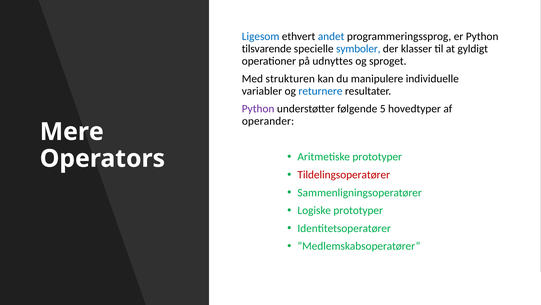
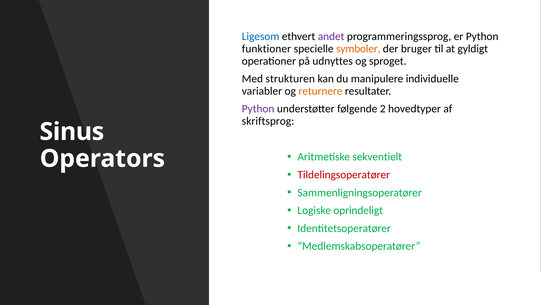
andet colour: blue -> purple (331, 36)
tilsvarende: tilsvarende -> funktioner (266, 49)
symboler colour: blue -> orange (358, 49)
klasser: klasser -> bruger (416, 49)
returnere colour: blue -> orange (320, 91)
5: 5 -> 2 (383, 109)
operander: operander -> skriftsprog (268, 121)
Mere: Mere -> Sinus (72, 131)
Aritmetiske prototyper: prototyper -> sekventielt (377, 157)
Logiske prototyper: prototyper -> oprindeligt (358, 210)
